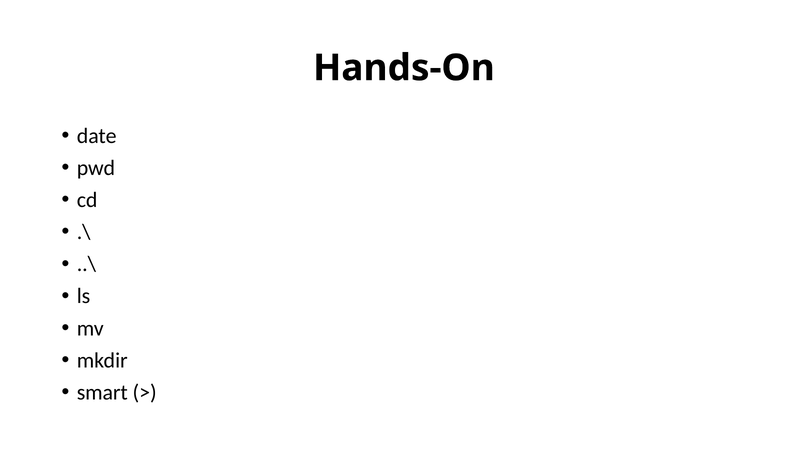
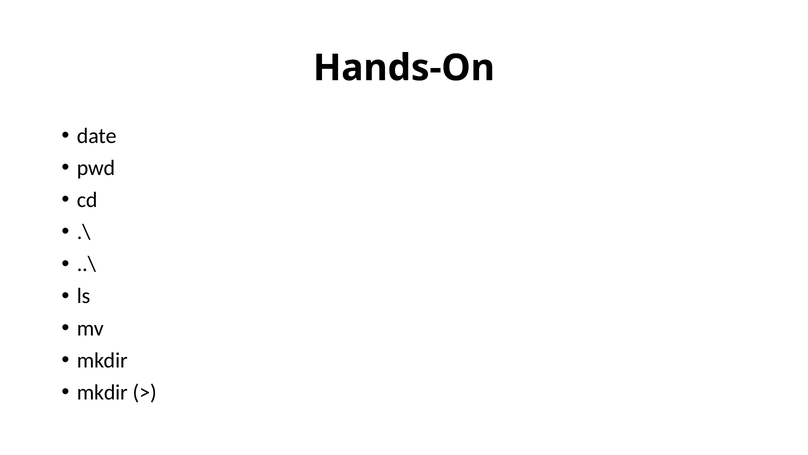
smart: smart -> mkdir (102, 392)
